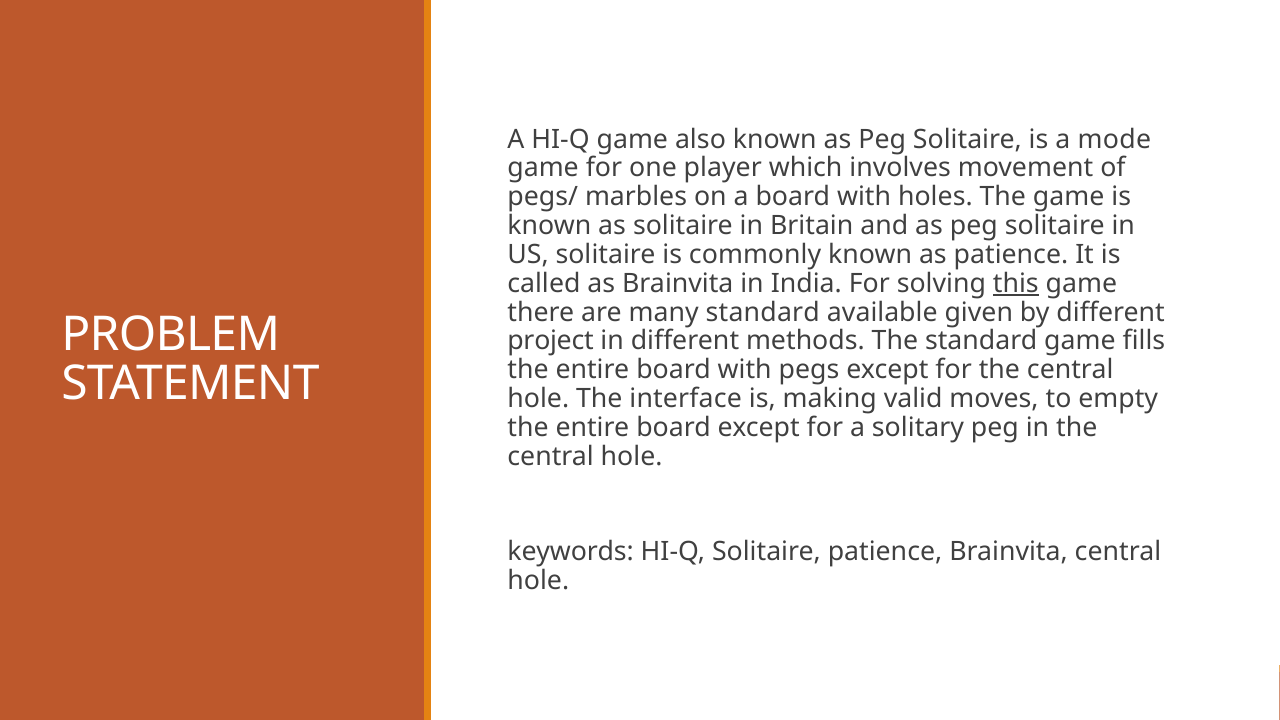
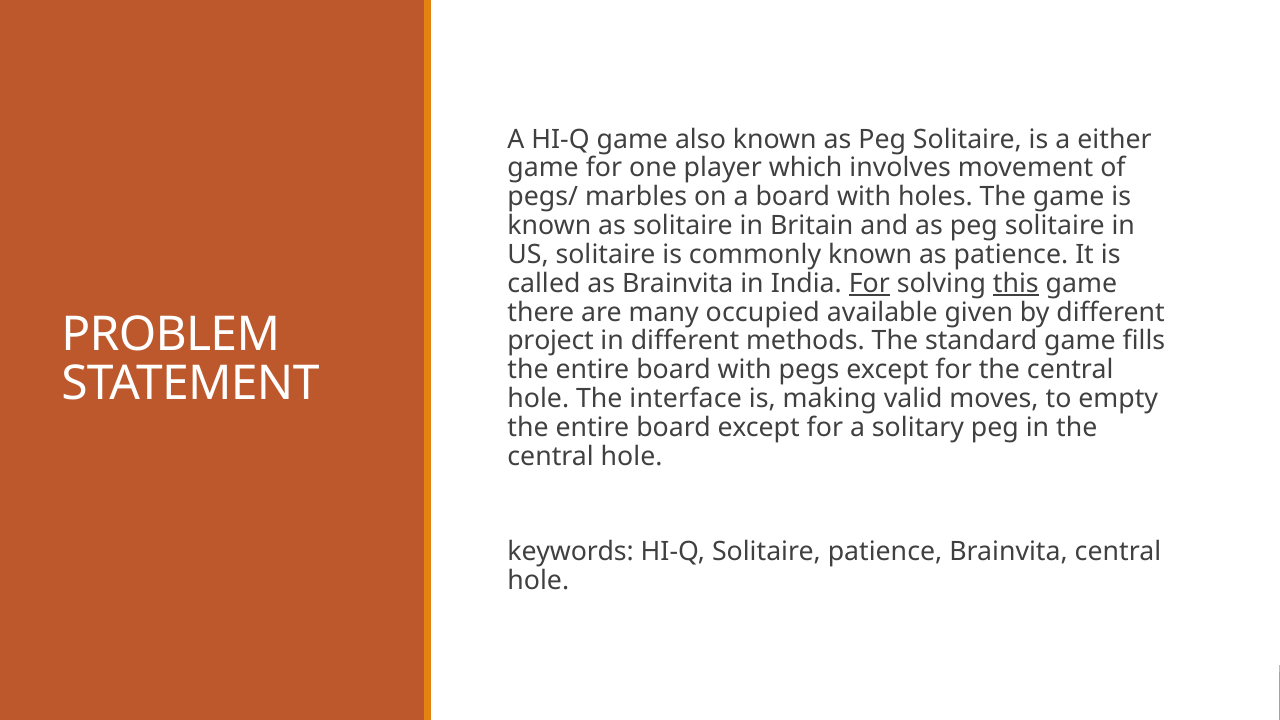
mode: mode -> either (1115, 139)
For underline: none -> present (869, 283)
many standard: standard -> occupied (763, 312)
